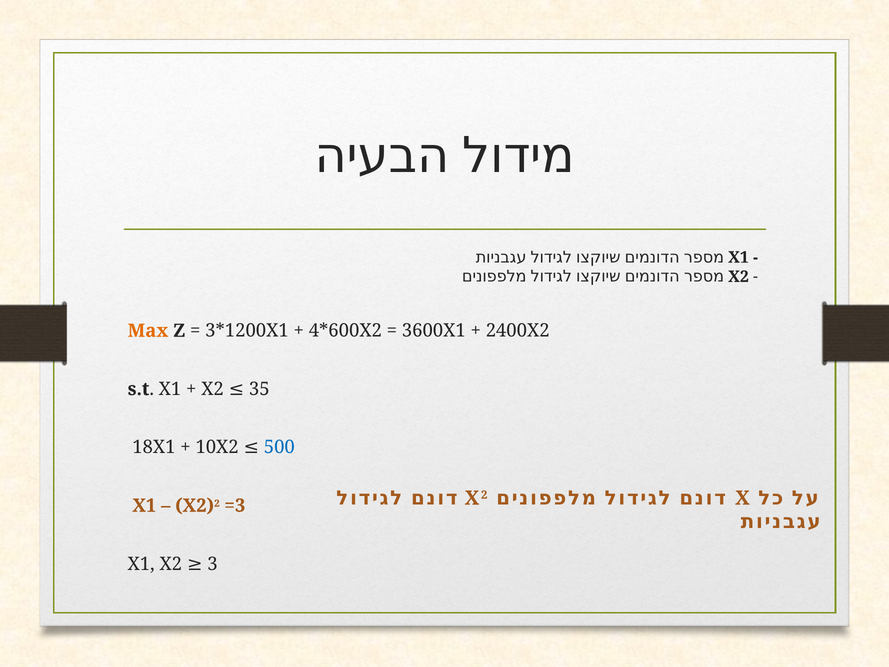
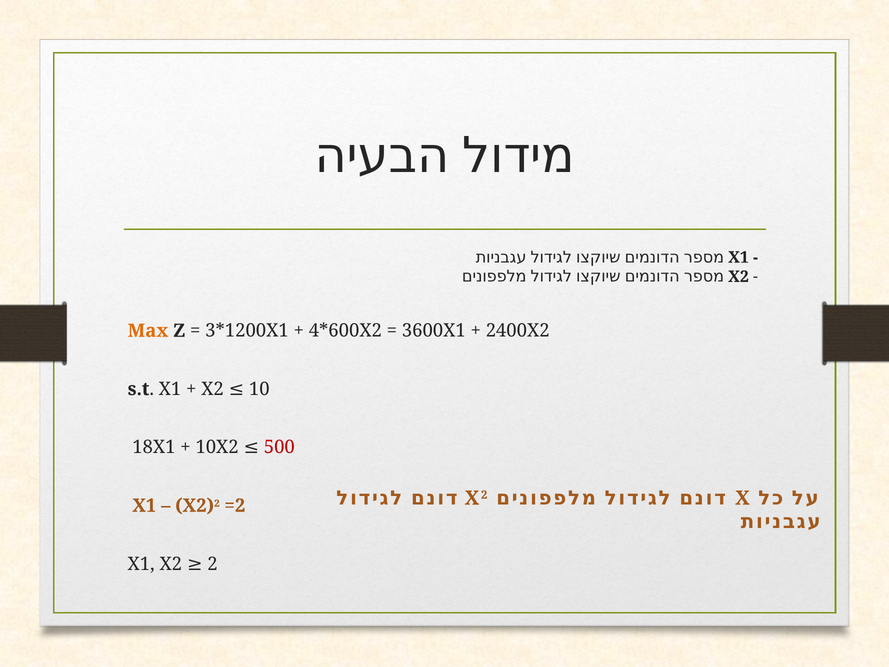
35: 35 -> 10 (259, 389)
500 colour: blue -> red (279, 447)
=3: =3 -> =2 (235, 505)
3: 3 -> 2 (212, 564)
